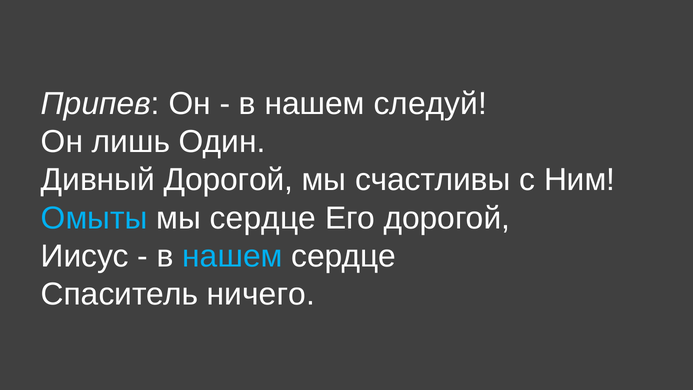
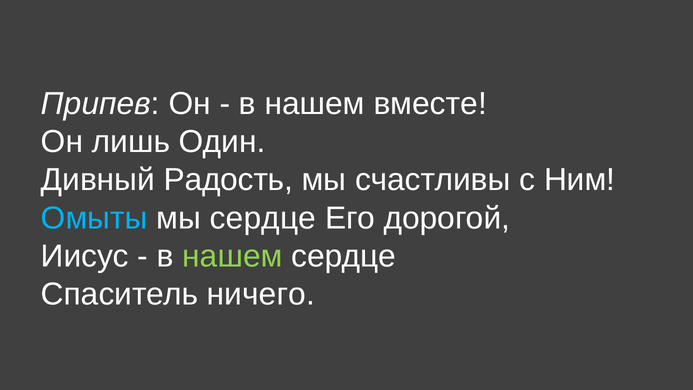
следуй: следуй -> вместе (430, 104)
Дивный Дорогой: Дорогой -> Радость (228, 180)
нашем colour: light blue -> light green (233, 256)
